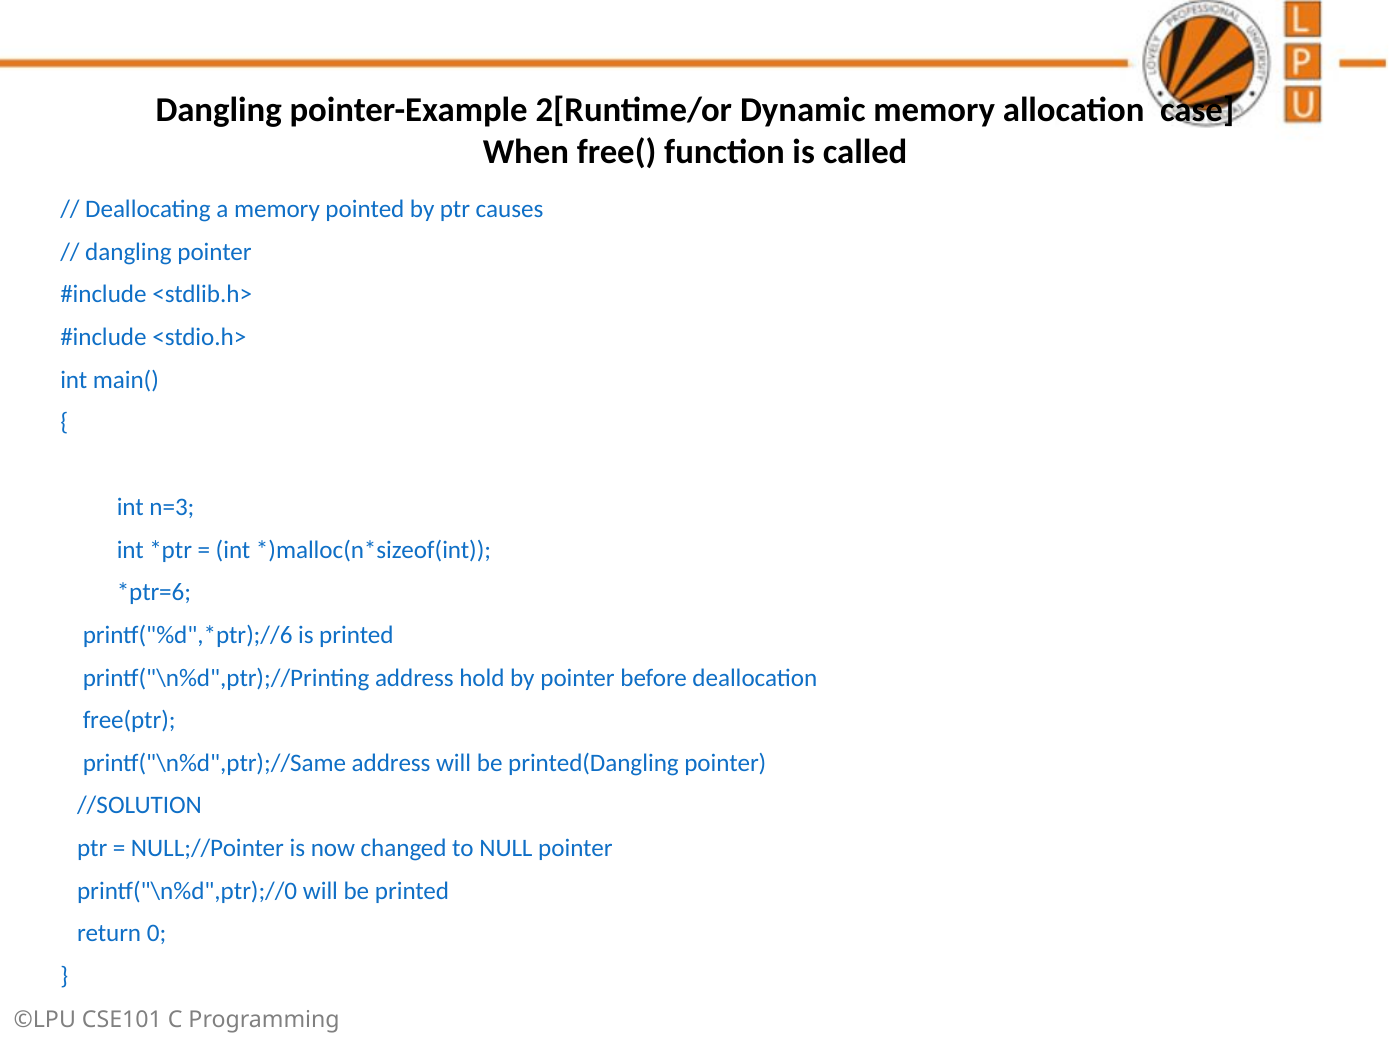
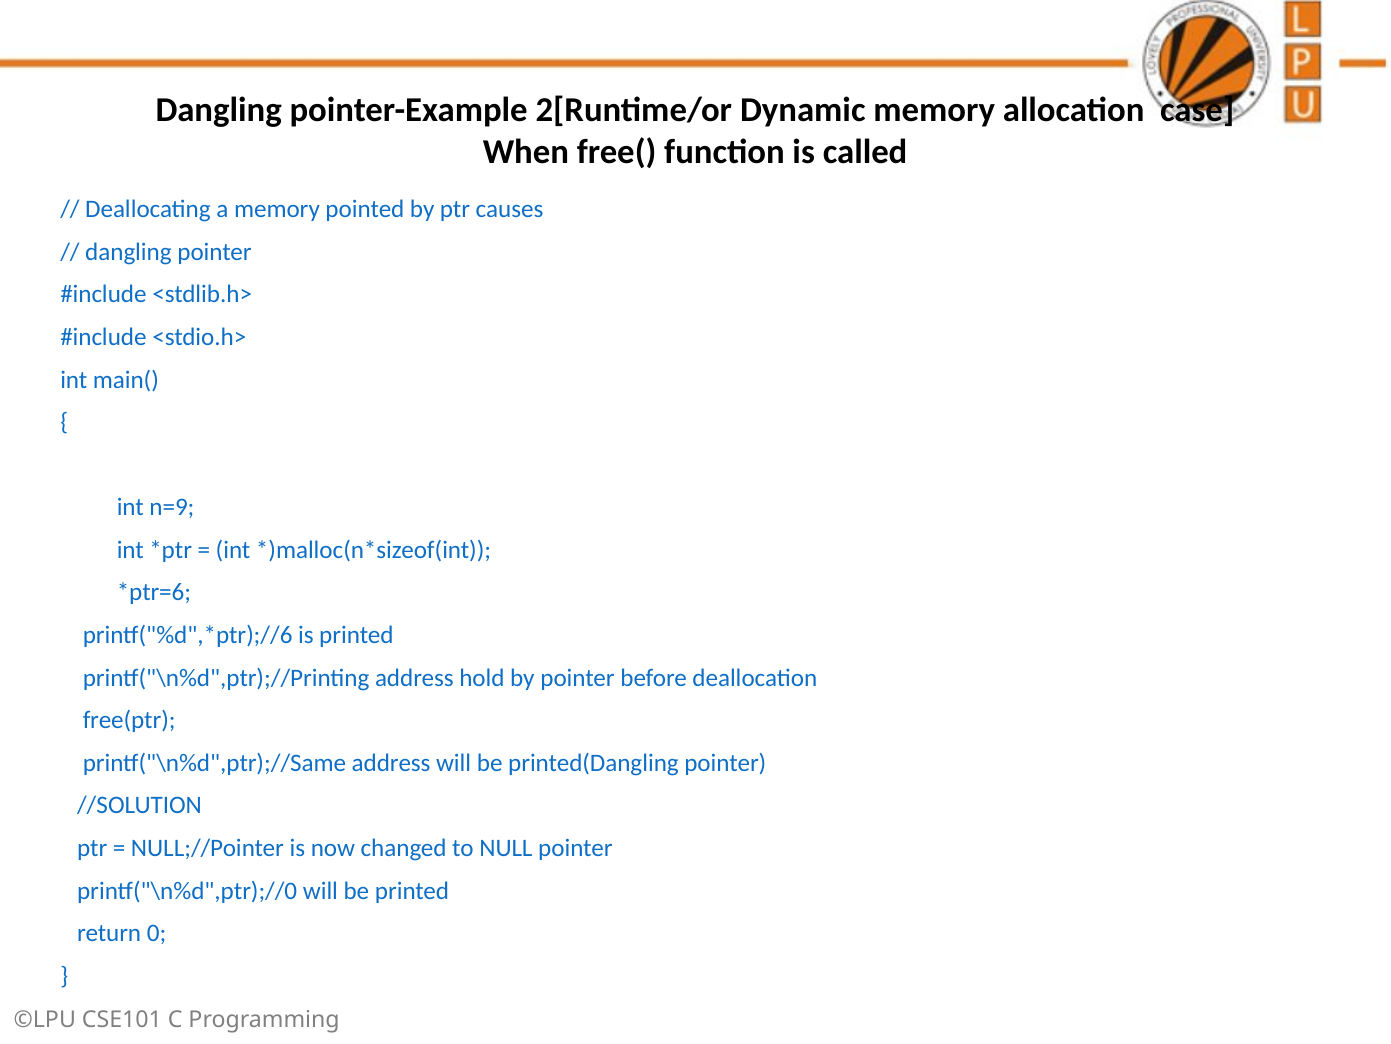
n=3: n=3 -> n=9 (172, 507)
